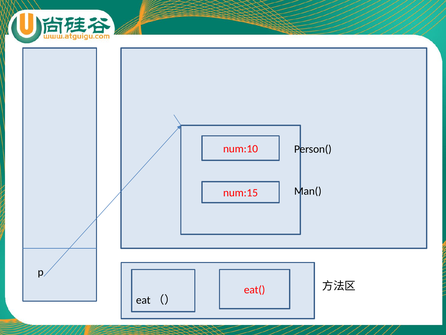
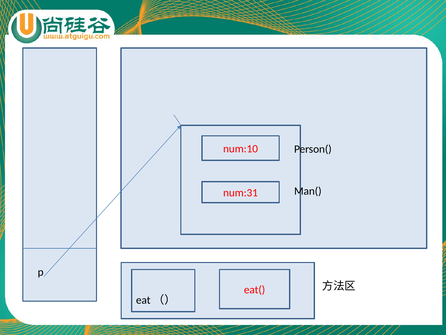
num:15: num:15 -> num:31 (241, 193)
